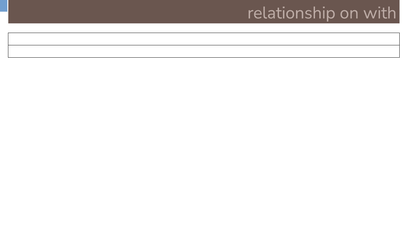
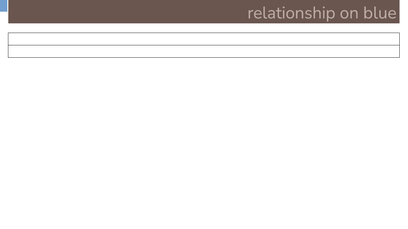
with: with -> blue (380, 13)
